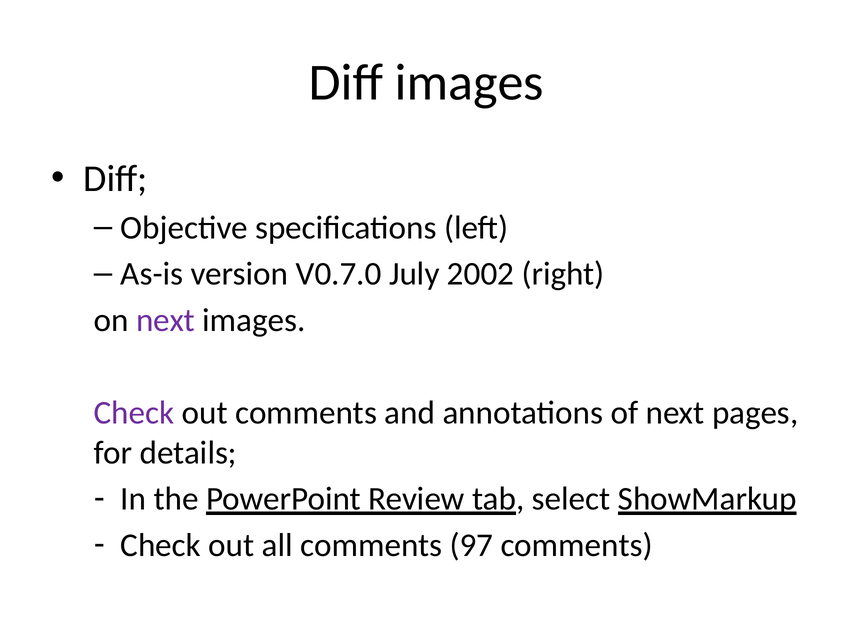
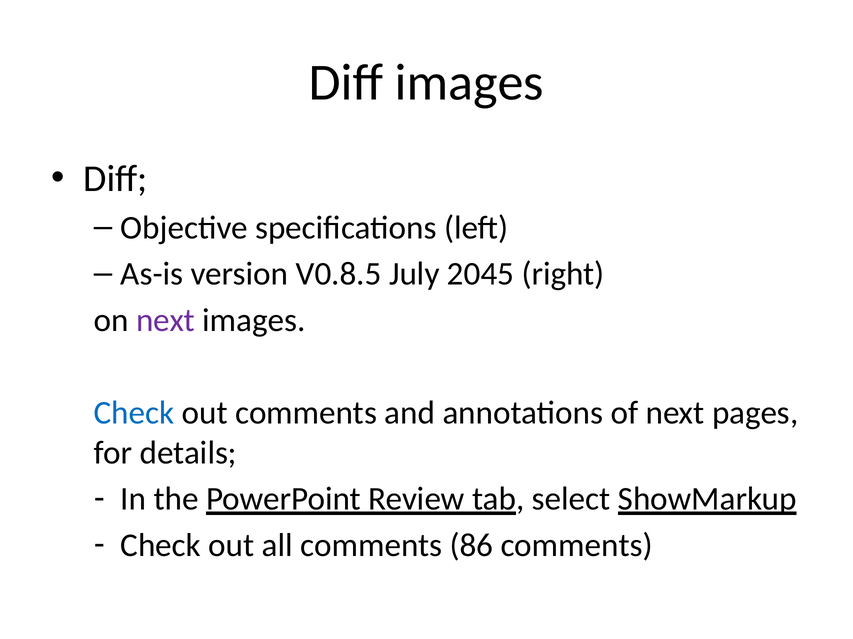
V0.7.0: V0.7.0 -> V0.8.5 (339, 274)
2002: 2002 -> 2045 (481, 274)
Check colour: purple -> blue (134, 413)
97: 97 -> 86 (471, 546)
